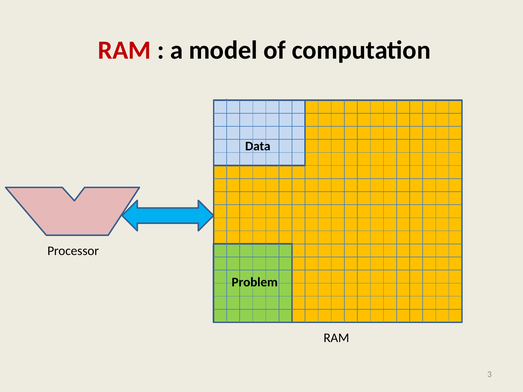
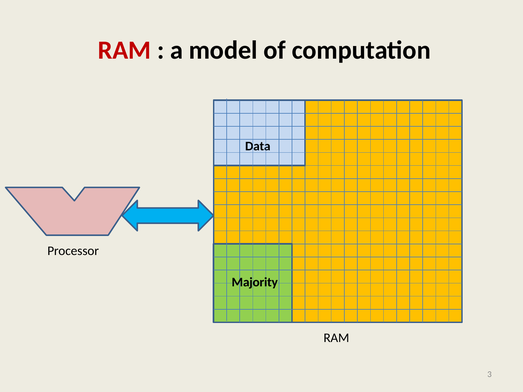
Problem: Problem -> Majority (255, 282)
